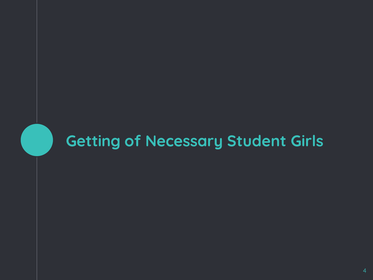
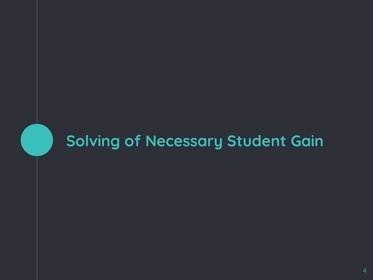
Getting: Getting -> Solving (93, 141)
Girls: Girls -> Gain (307, 141)
